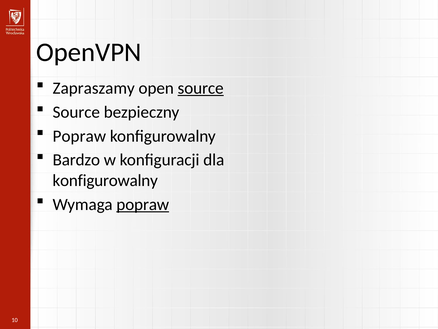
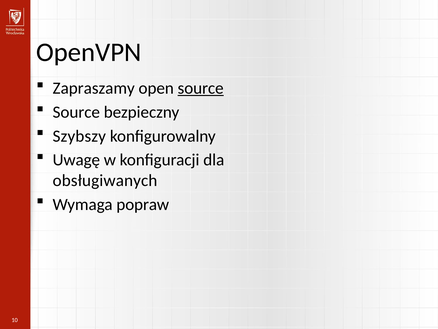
Popraw: Popraw -> Szybszy (79, 136)
Bardzo: Bardzo -> Uwagę (76, 160)
konfigurowalny: konfigurowalny -> obsługiwanych (105, 180)
popraw underline: present -> none (143, 204)
